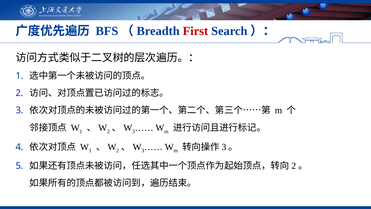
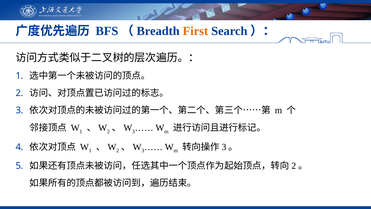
First colour: red -> orange (195, 31)
